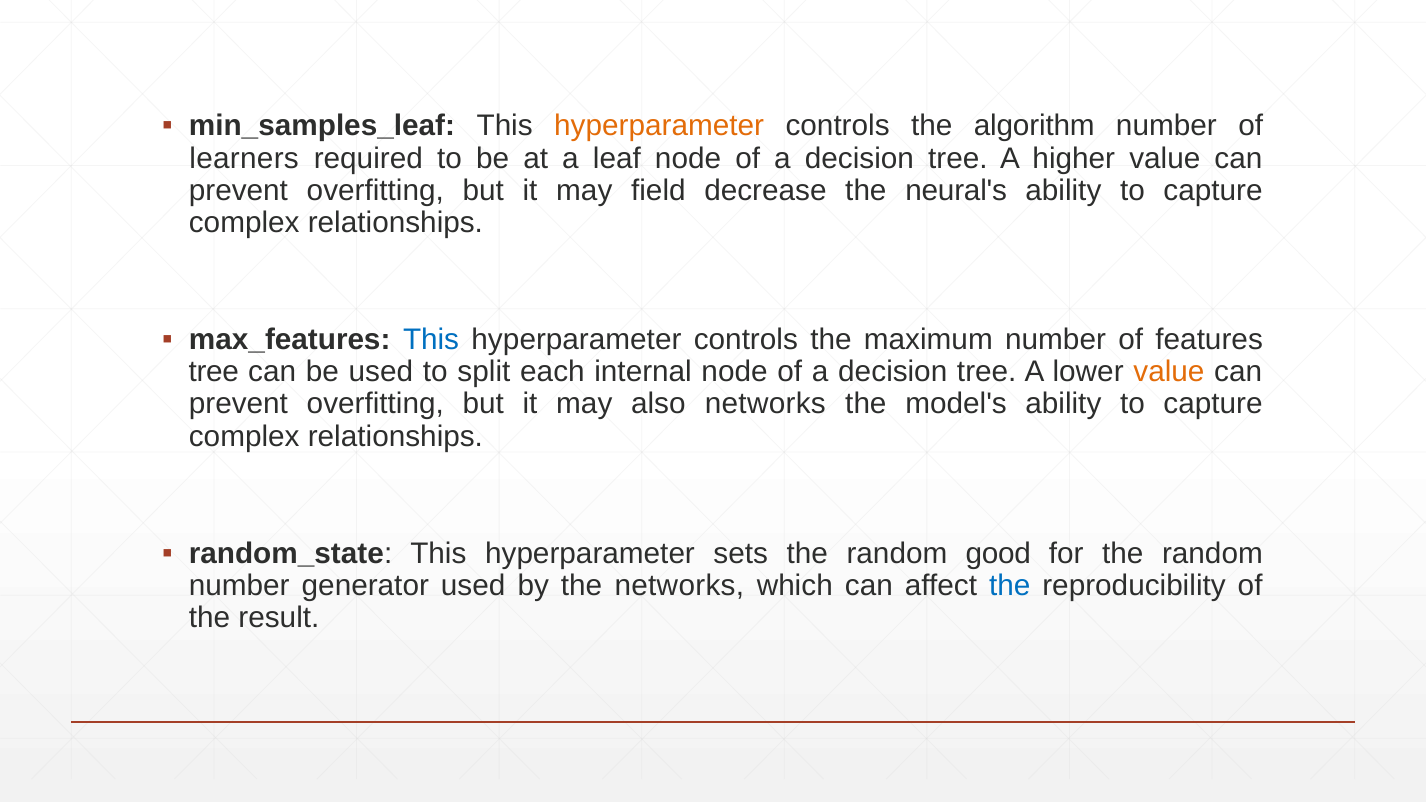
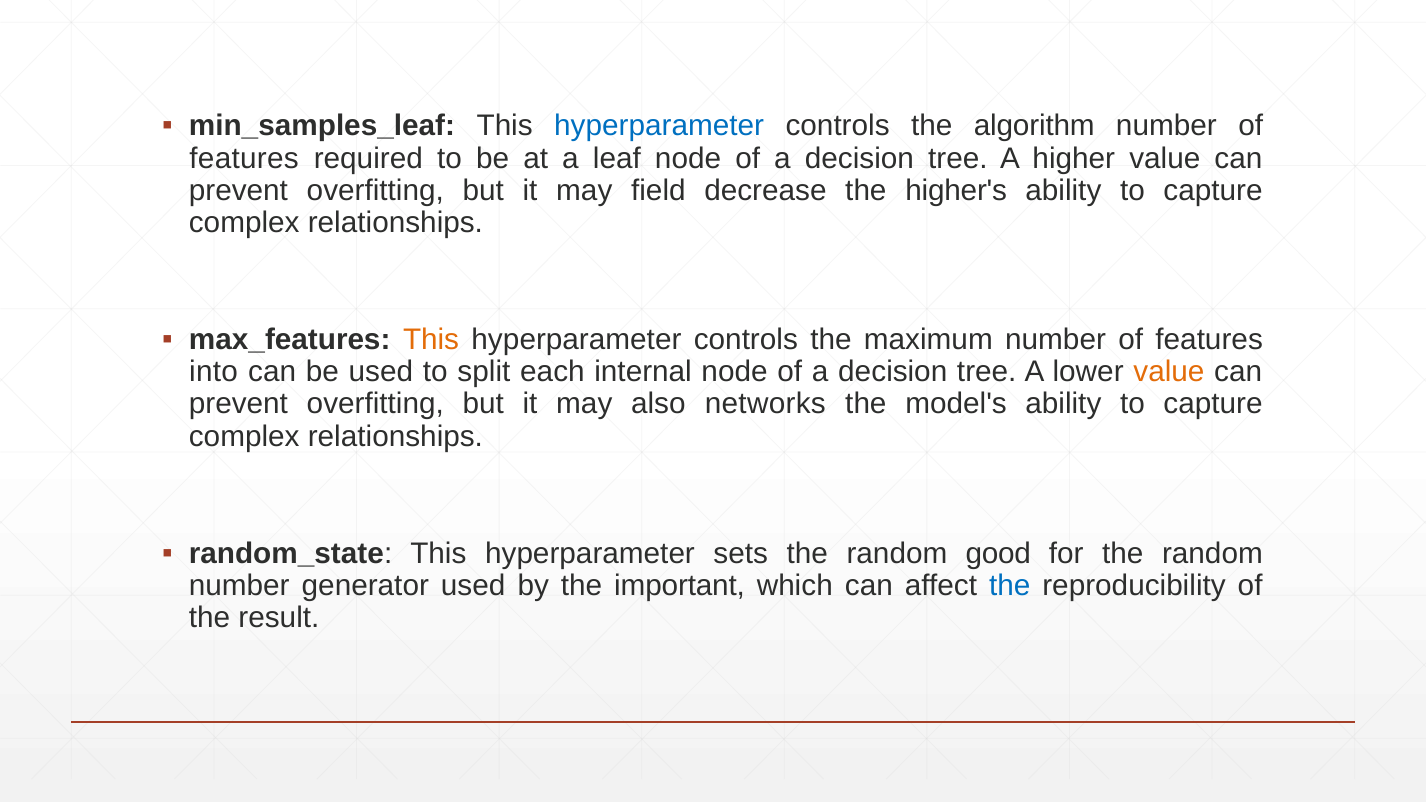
hyperparameter colour: orange -> blue (659, 126)
learners: learners -> features (244, 158)
neural's: neural's -> higher's (956, 190)
This colour: blue -> orange (431, 340)
tree: tree -> into (214, 372)
the networks: networks -> important (680, 586)
